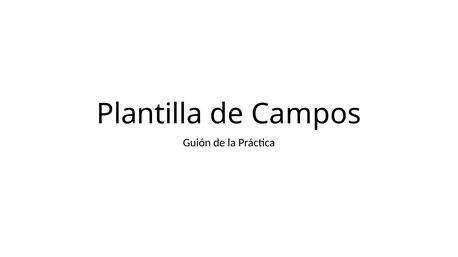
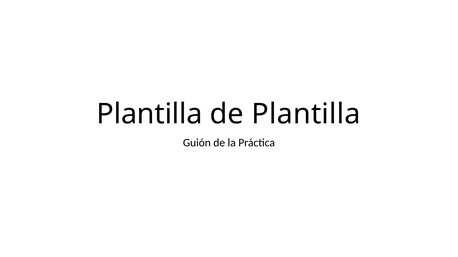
de Campos: Campos -> Plantilla (306, 114)
